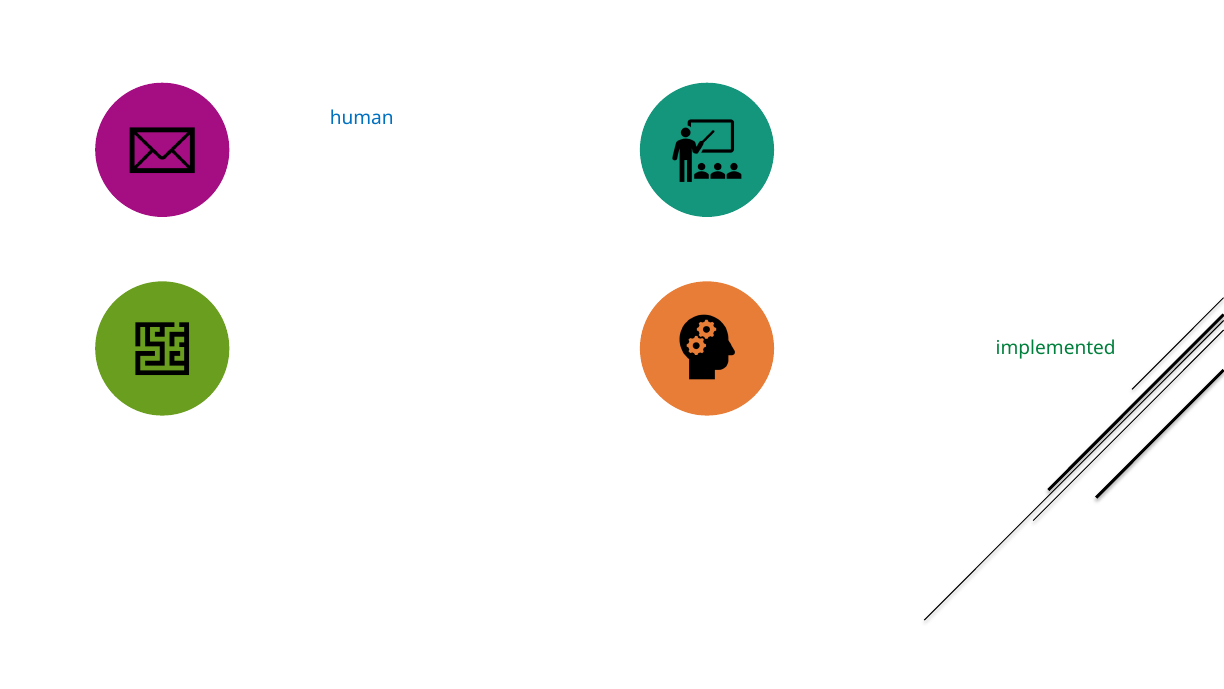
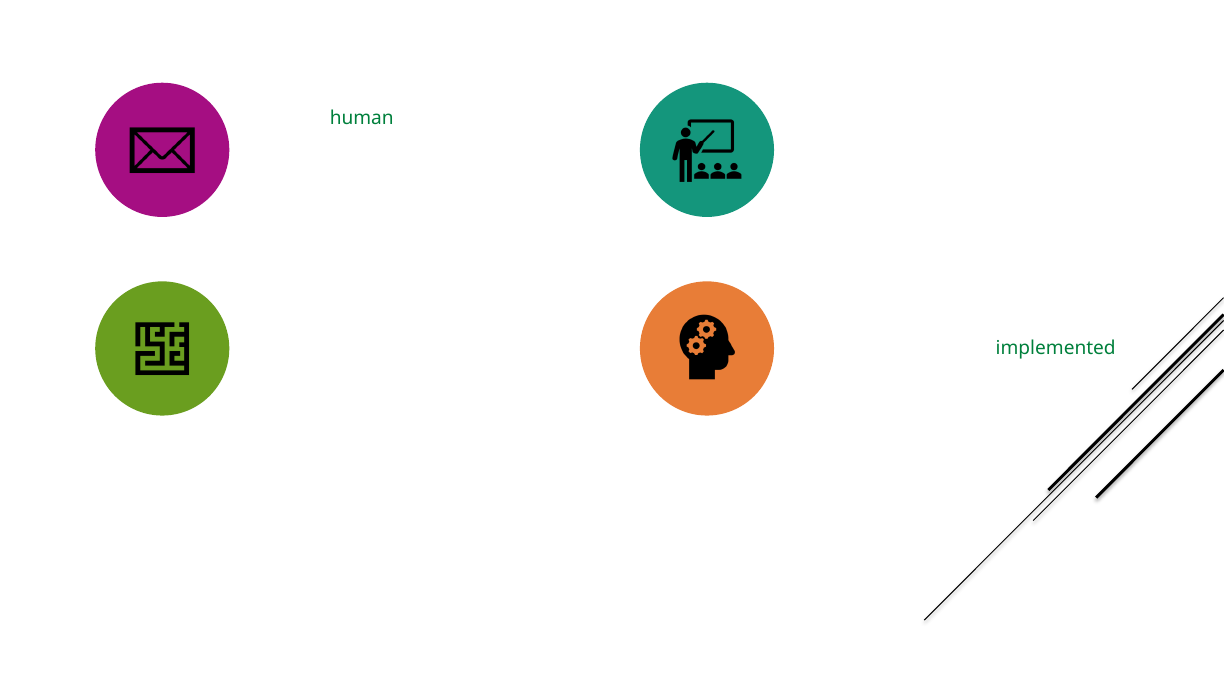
human colour: blue -> green (362, 119)
